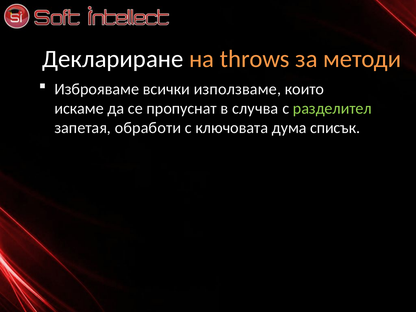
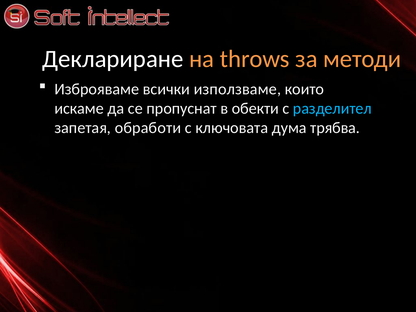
случва: случва -> обекти (255, 109)
разделител colour: light green -> light blue (332, 109)
списък: списък -> трябва (335, 128)
